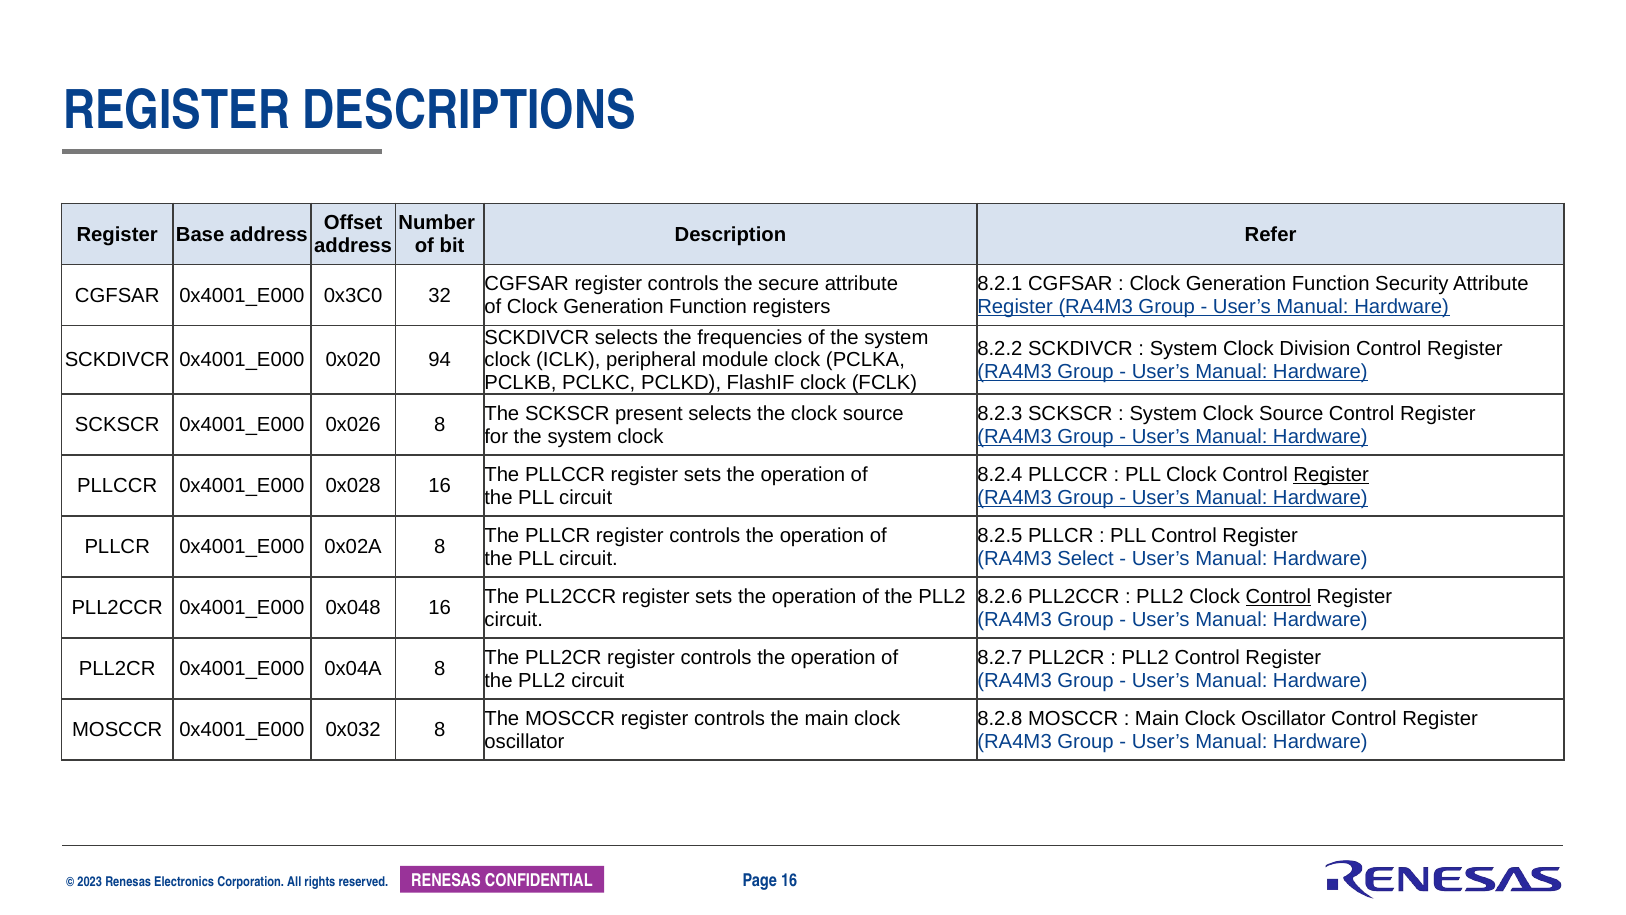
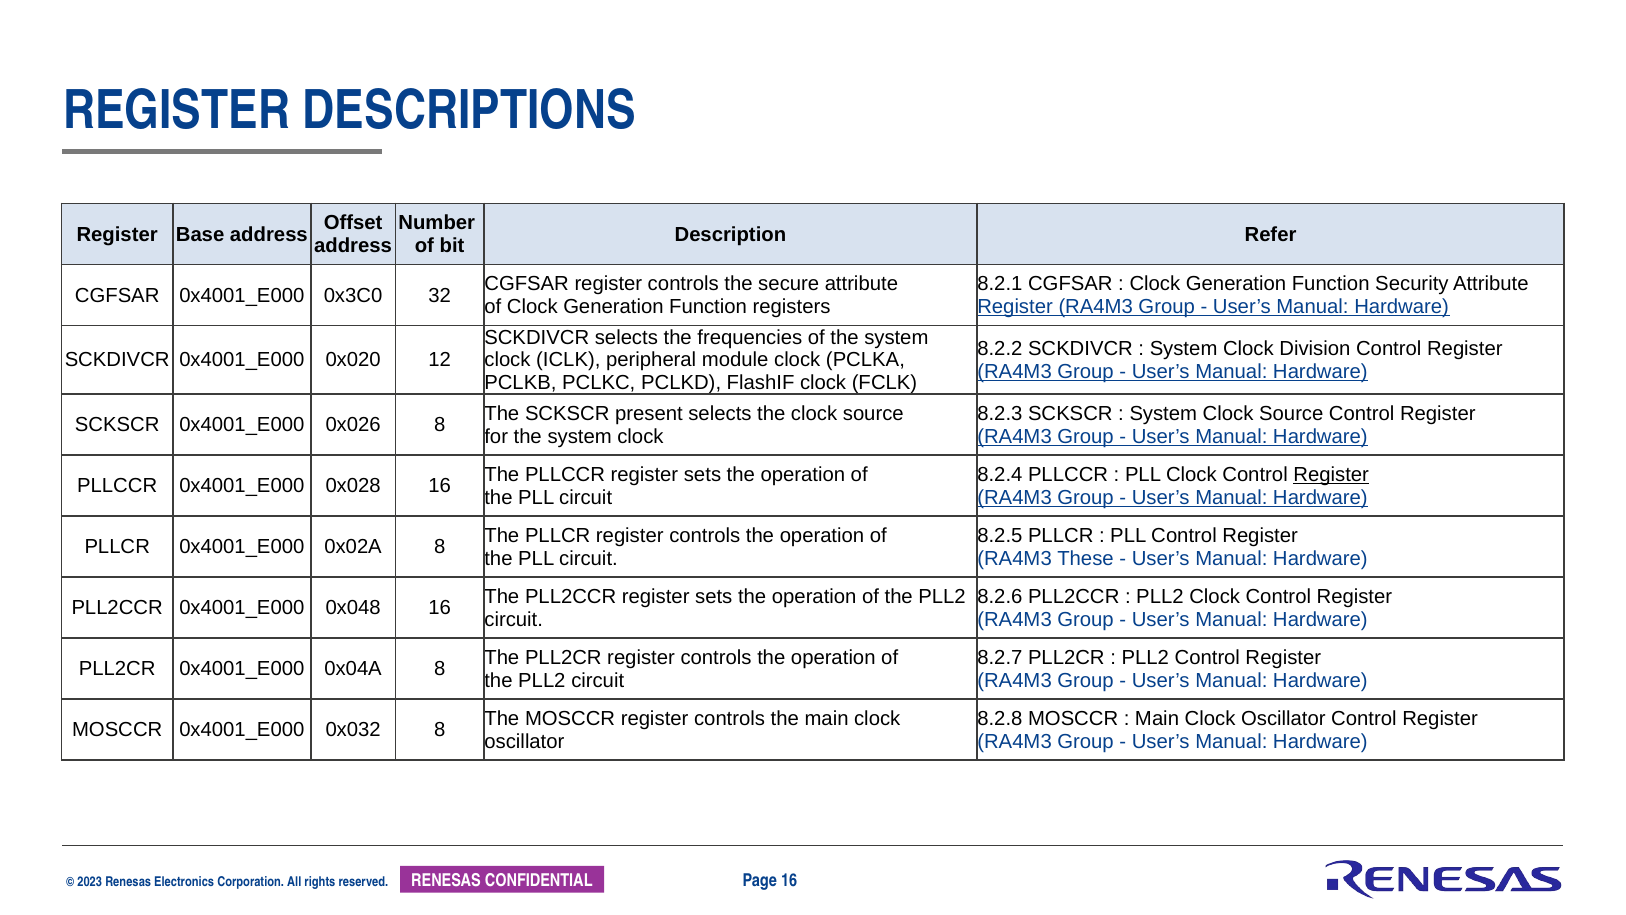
94: 94 -> 12 (440, 360)
Select: Select -> These (1086, 558)
Control underline: present -> none (1278, 597)
